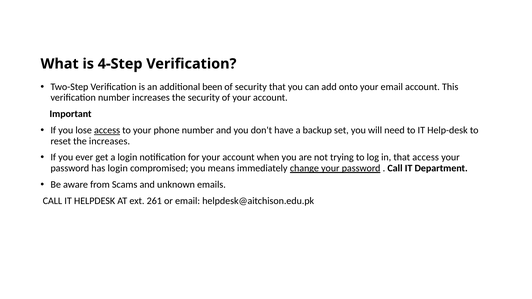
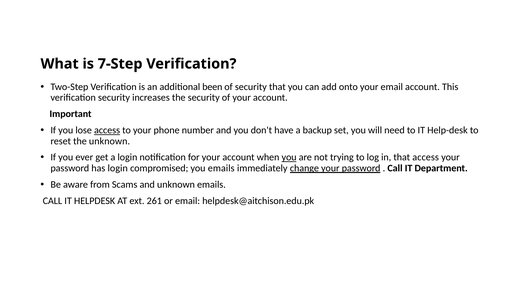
4-Step: 4-Step -> 7-Step (120, 64)
verification number: number -> security (114, 98)
the increases: increases -> unknown (110, 141)
you underline: none -> present (289, 158)
you means: means -> emails (221, 168)
